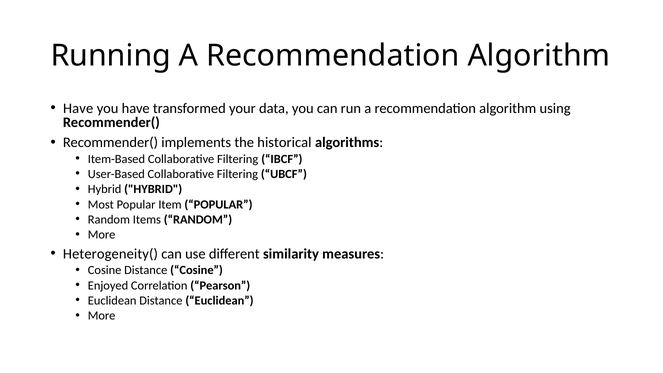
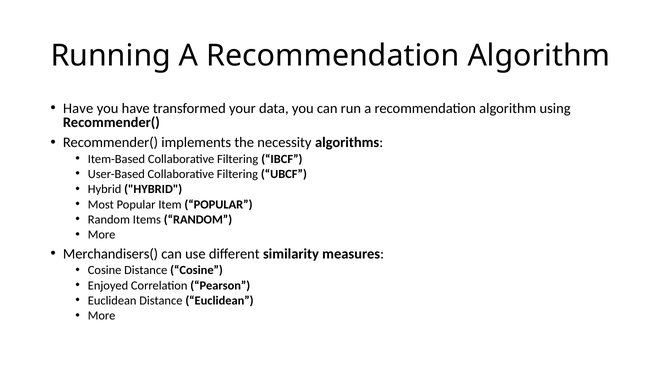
historical: historical -> necessity (284, 143)
Heterogeneity(: Heterogeneity( -> Merchandisers( (111, 254)
